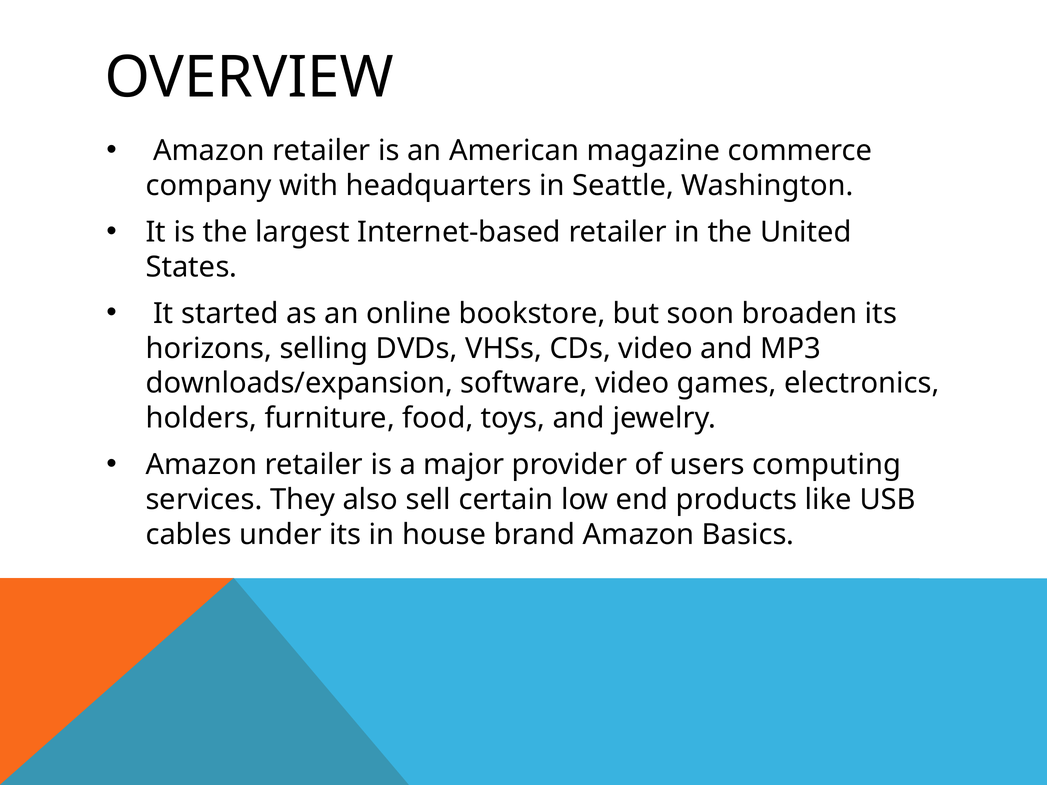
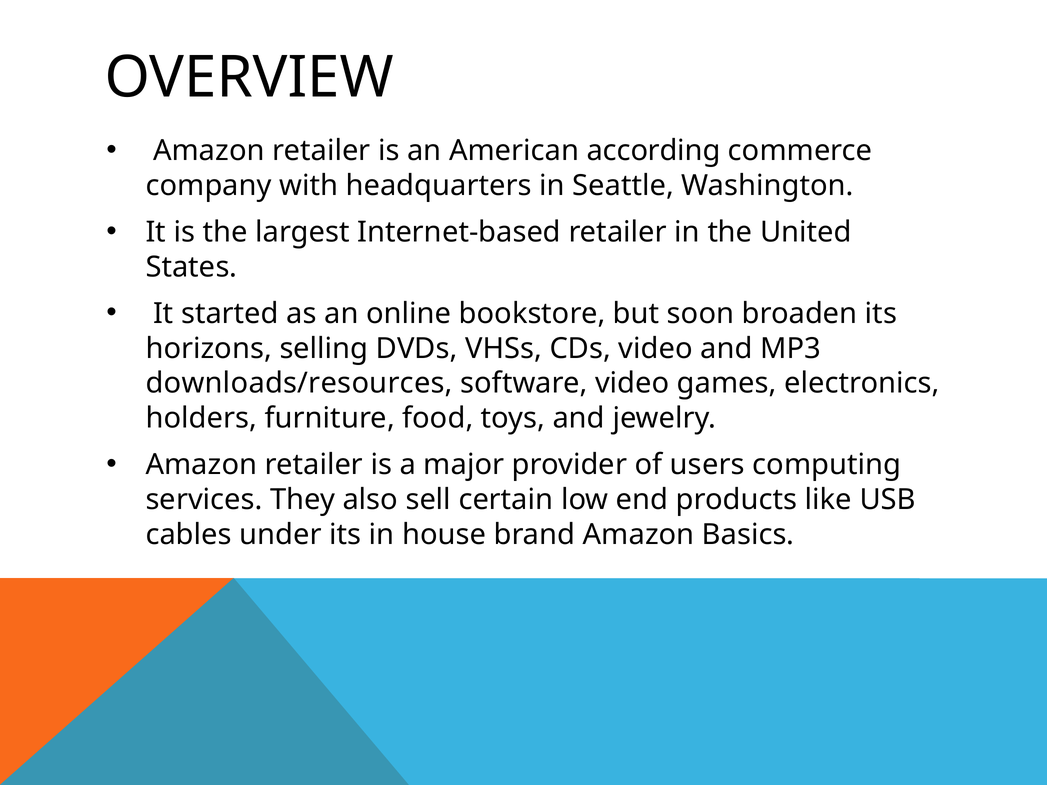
magazine: magazine -> according (654, 151)
downloads/expansion: downloads/expansion -> downloads/resources (299, 383)
